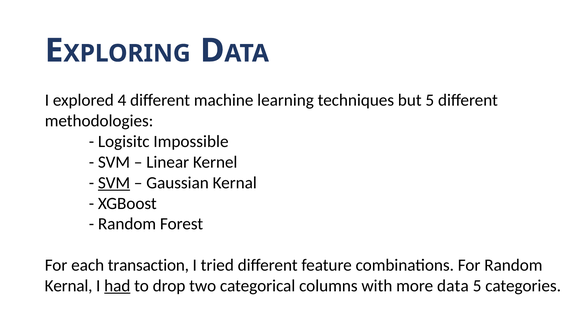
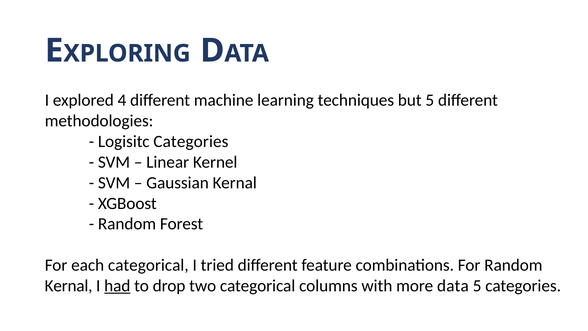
Logisitc Impossible: Impossible -> Categories (191, 141)
SVM underline: present -> none (114, 183)
each transaction: transaction -> categorical (148, 265)
